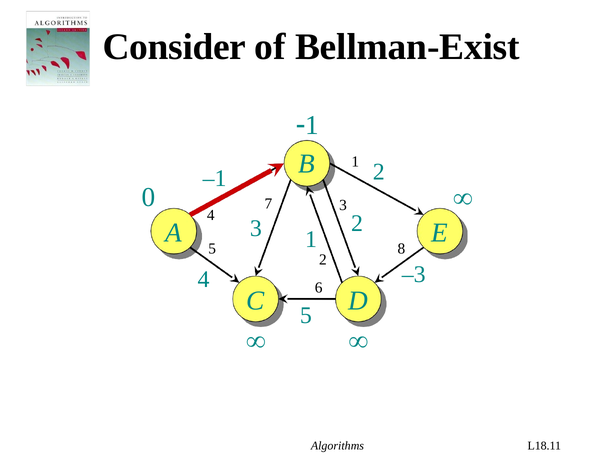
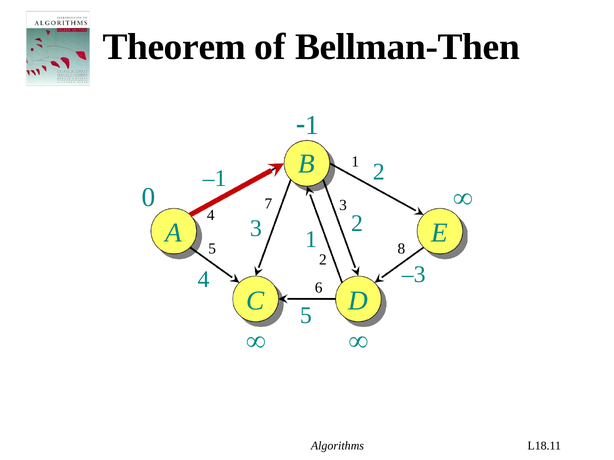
Consider: Consider -> Theorem (174, 47)
Bellman-Exist: Bellman-Exist -> Bellman-Then (408, 47)
